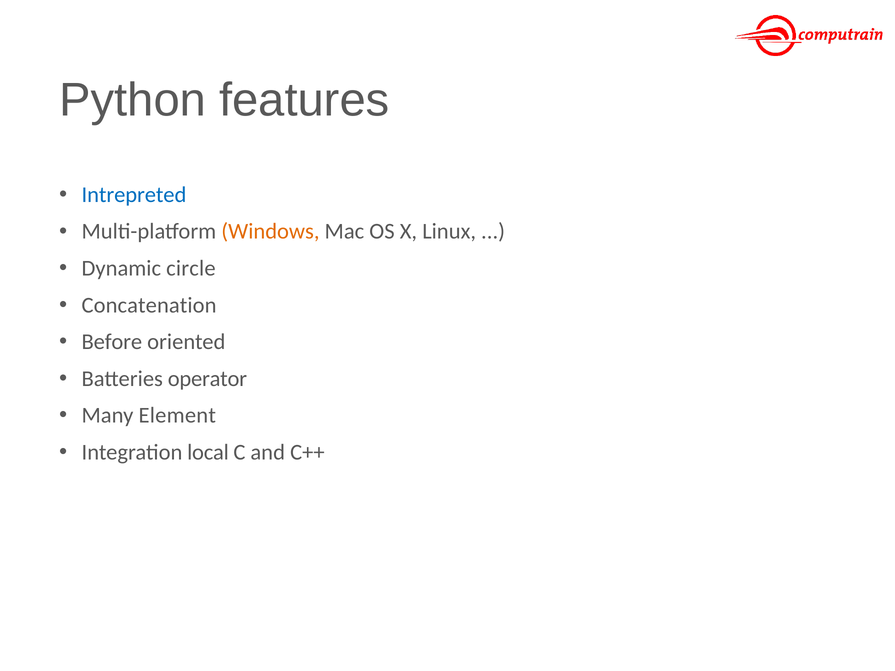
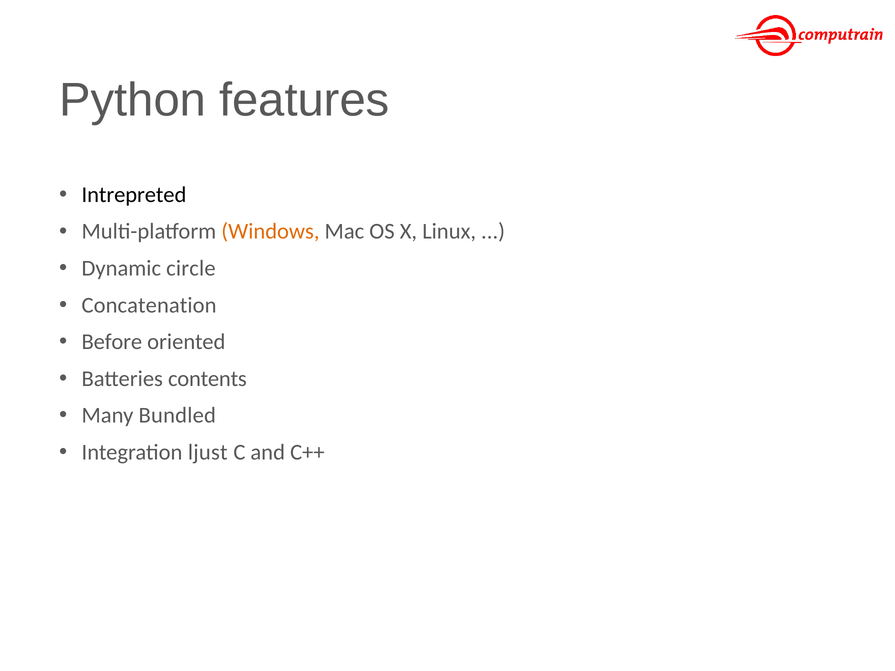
Intrepreted colour: blue -> black (134, 195)
operator: operator -> contents (207, 379)
Element: Element -> Bundled (177, 416)
local: local -> ljust (208, 452)
